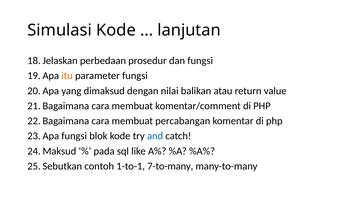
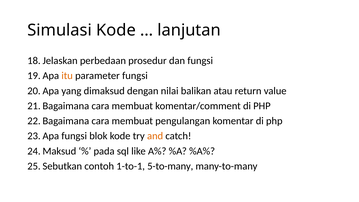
percabangan: percabangan -> pengulangan (183, 121)
and colour: blue -> orange (155, 136)
7-to-many: 7-to-many -> 5-to-many (170, 166)
